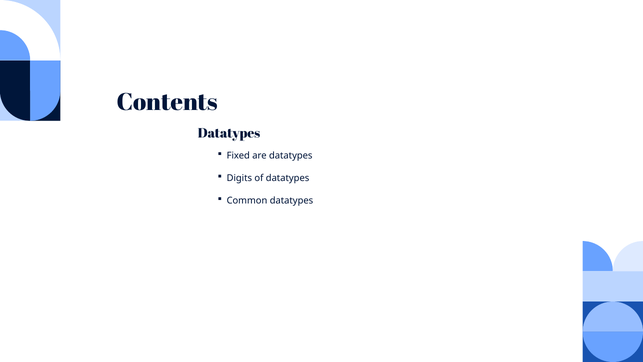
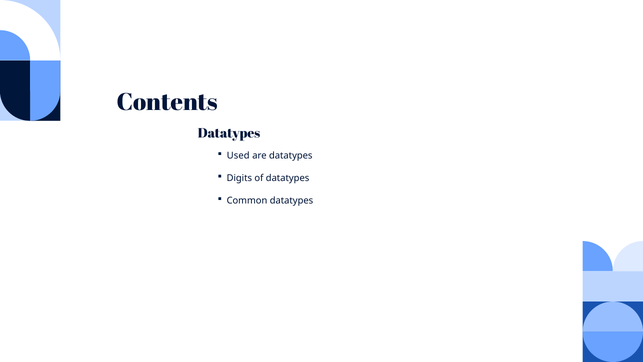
Fixed: Fixed -> Used (238, 156)
